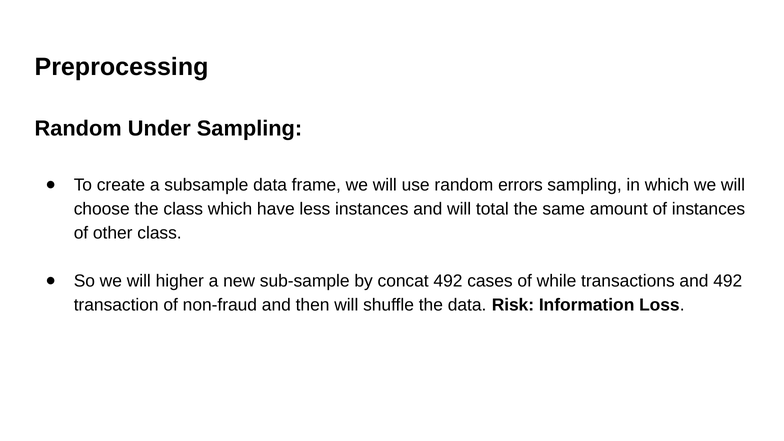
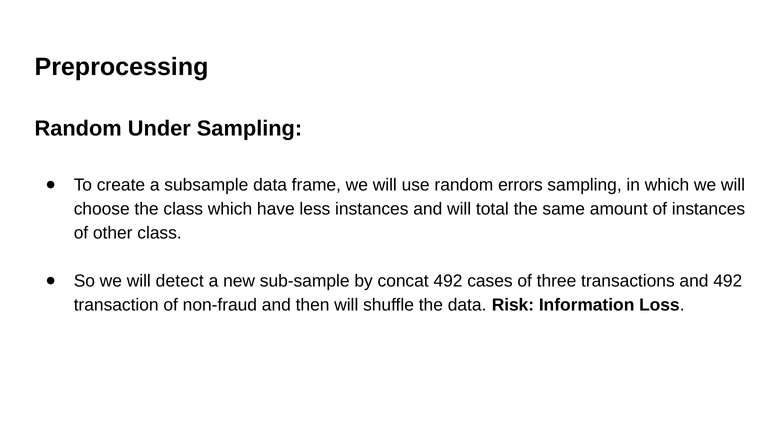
higher: higher -> detect (180, 281)
while: while -> three (557, 281)
